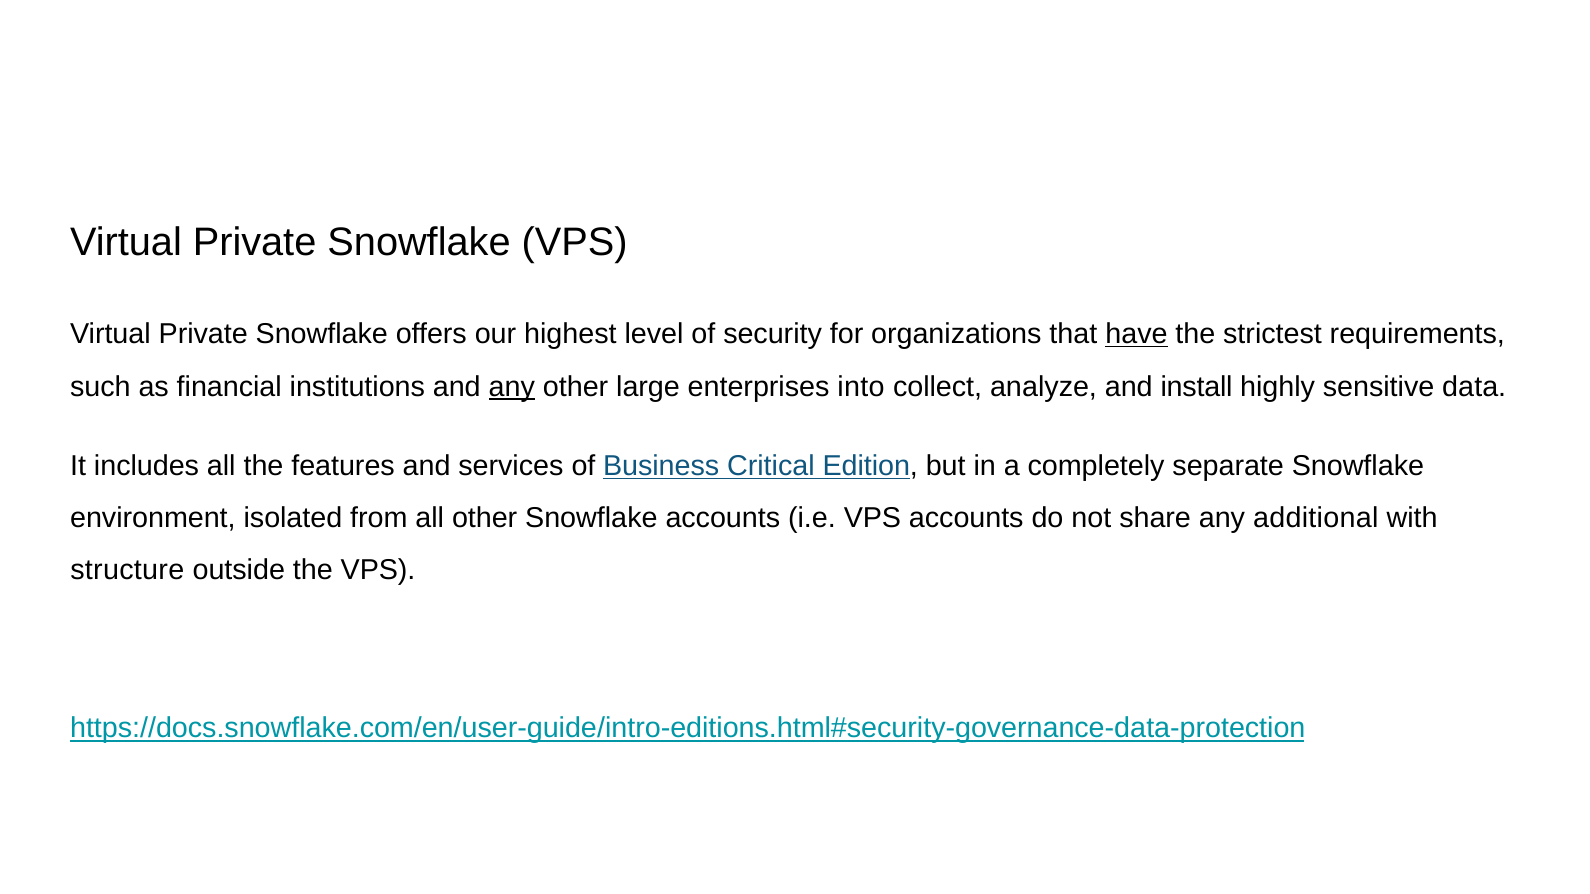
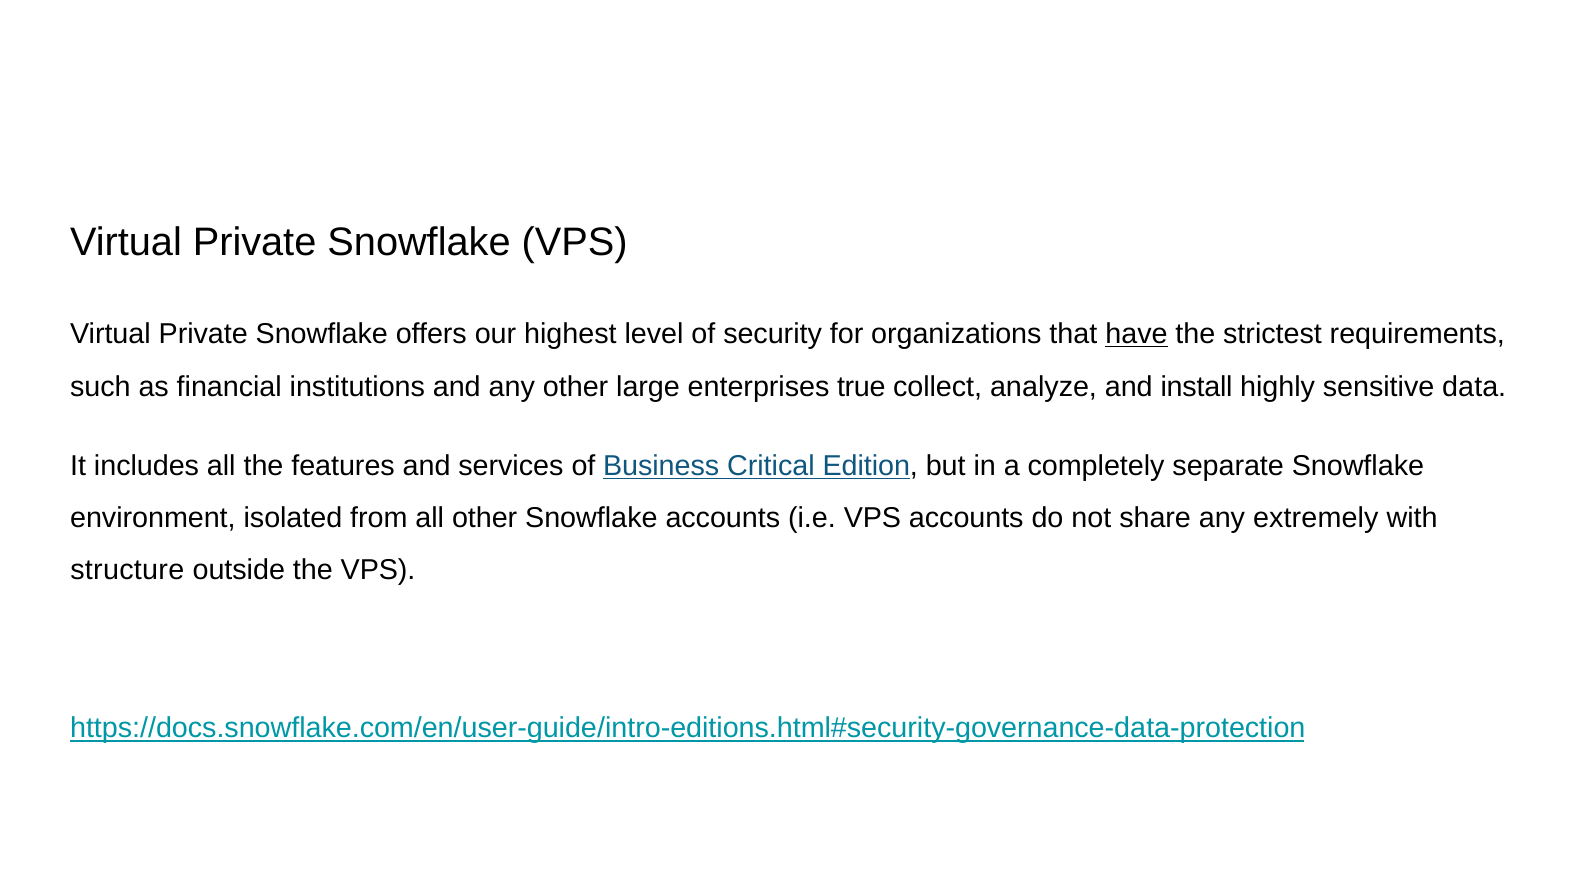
any underline: present -> none (512, 387)
into: into -> true (861, 387)
additional: additional -> extremely (1316, 518)
